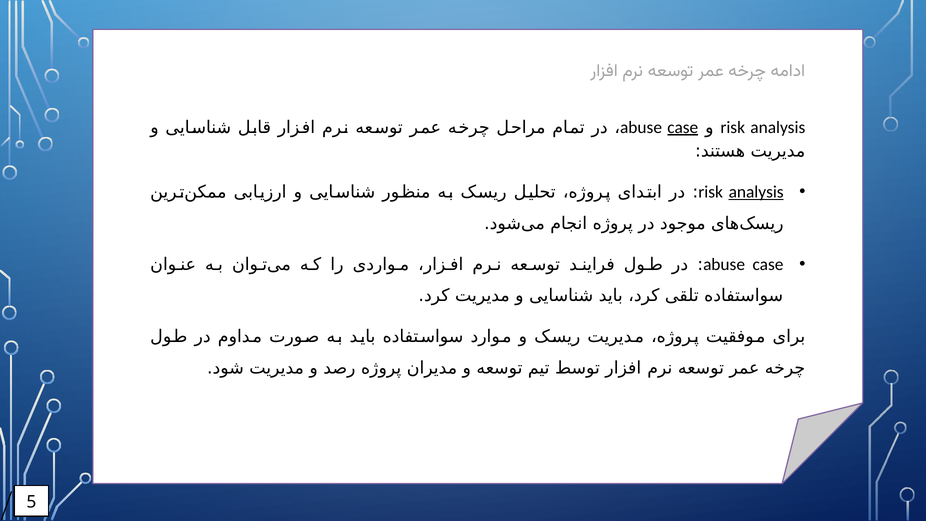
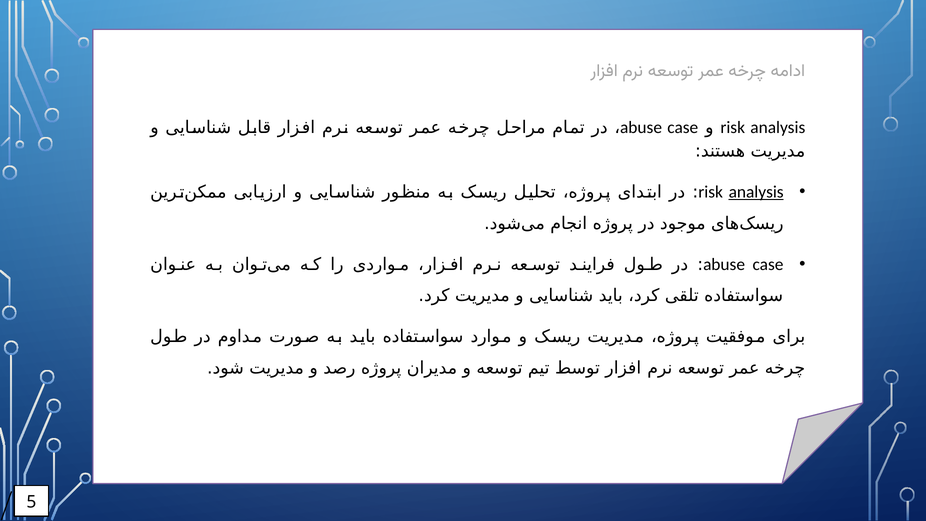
case underline: present -> none (683, 127)
